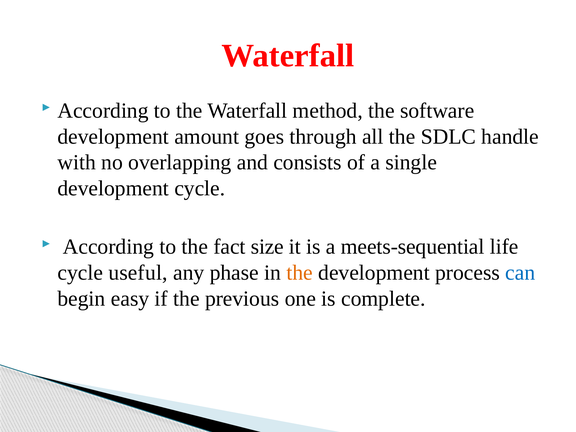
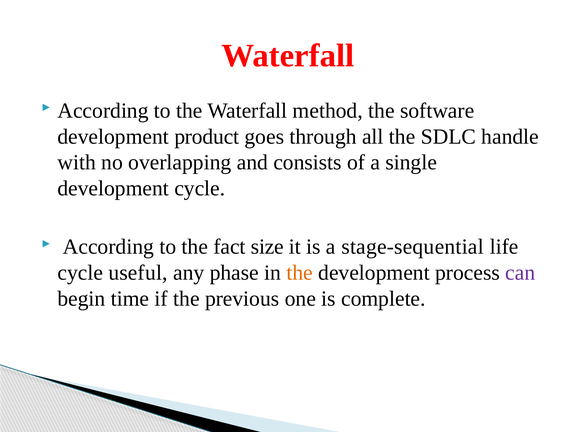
amount: amount -> product (207, 137)
meets-sequential: meets-sequential -> stage-sequential (413, 247)
can colour: blue -> purple (520, 273)
easy: easy -> time (130, 299)
